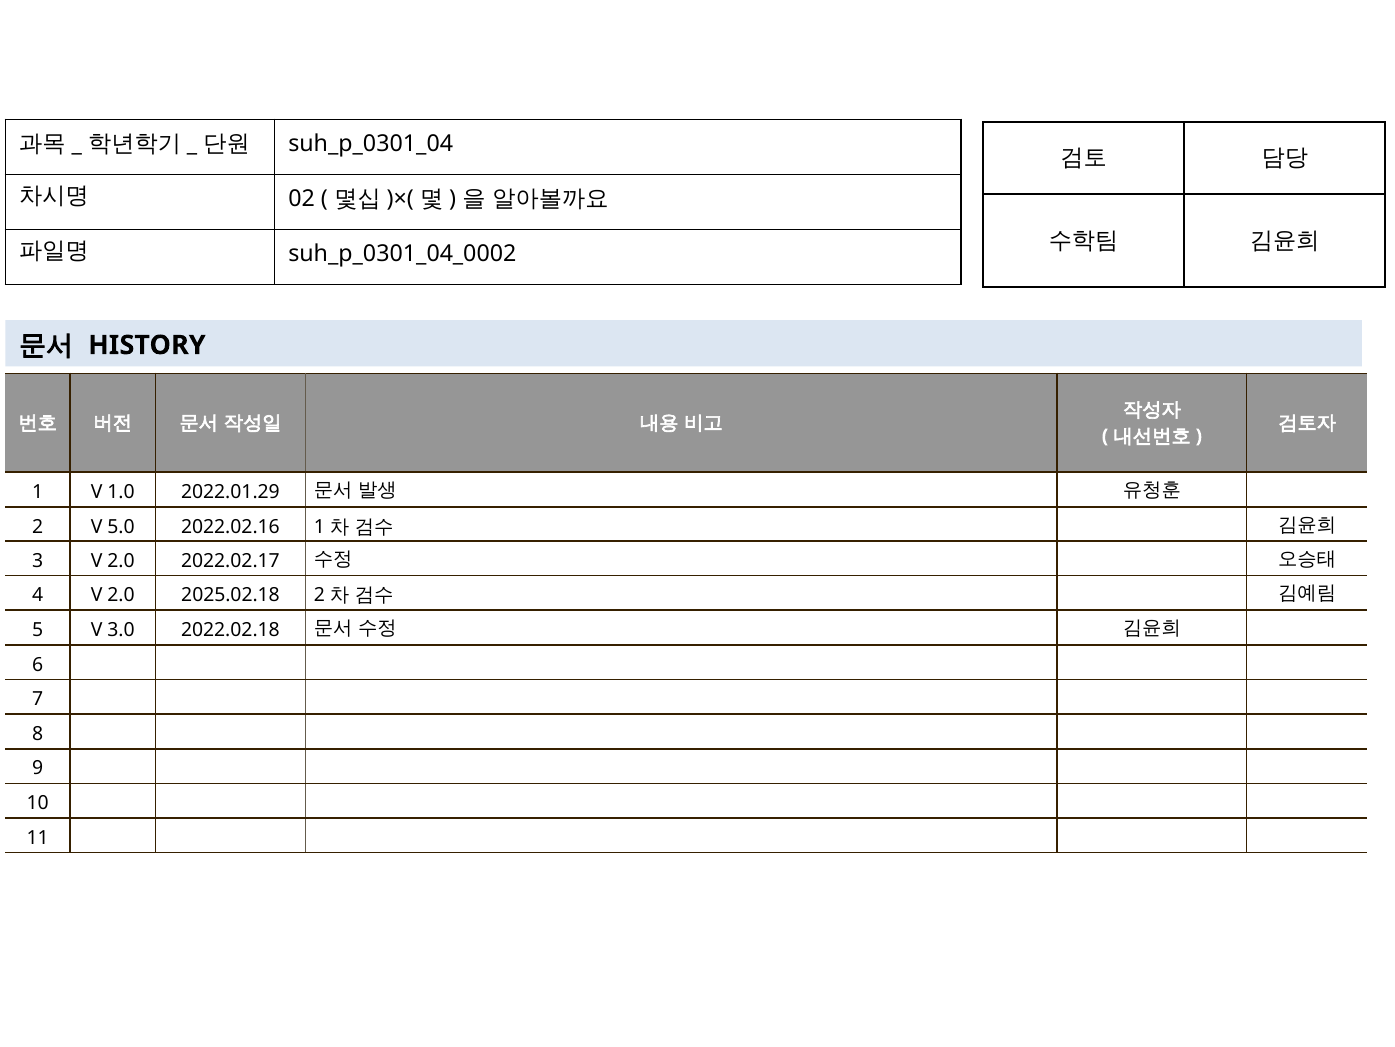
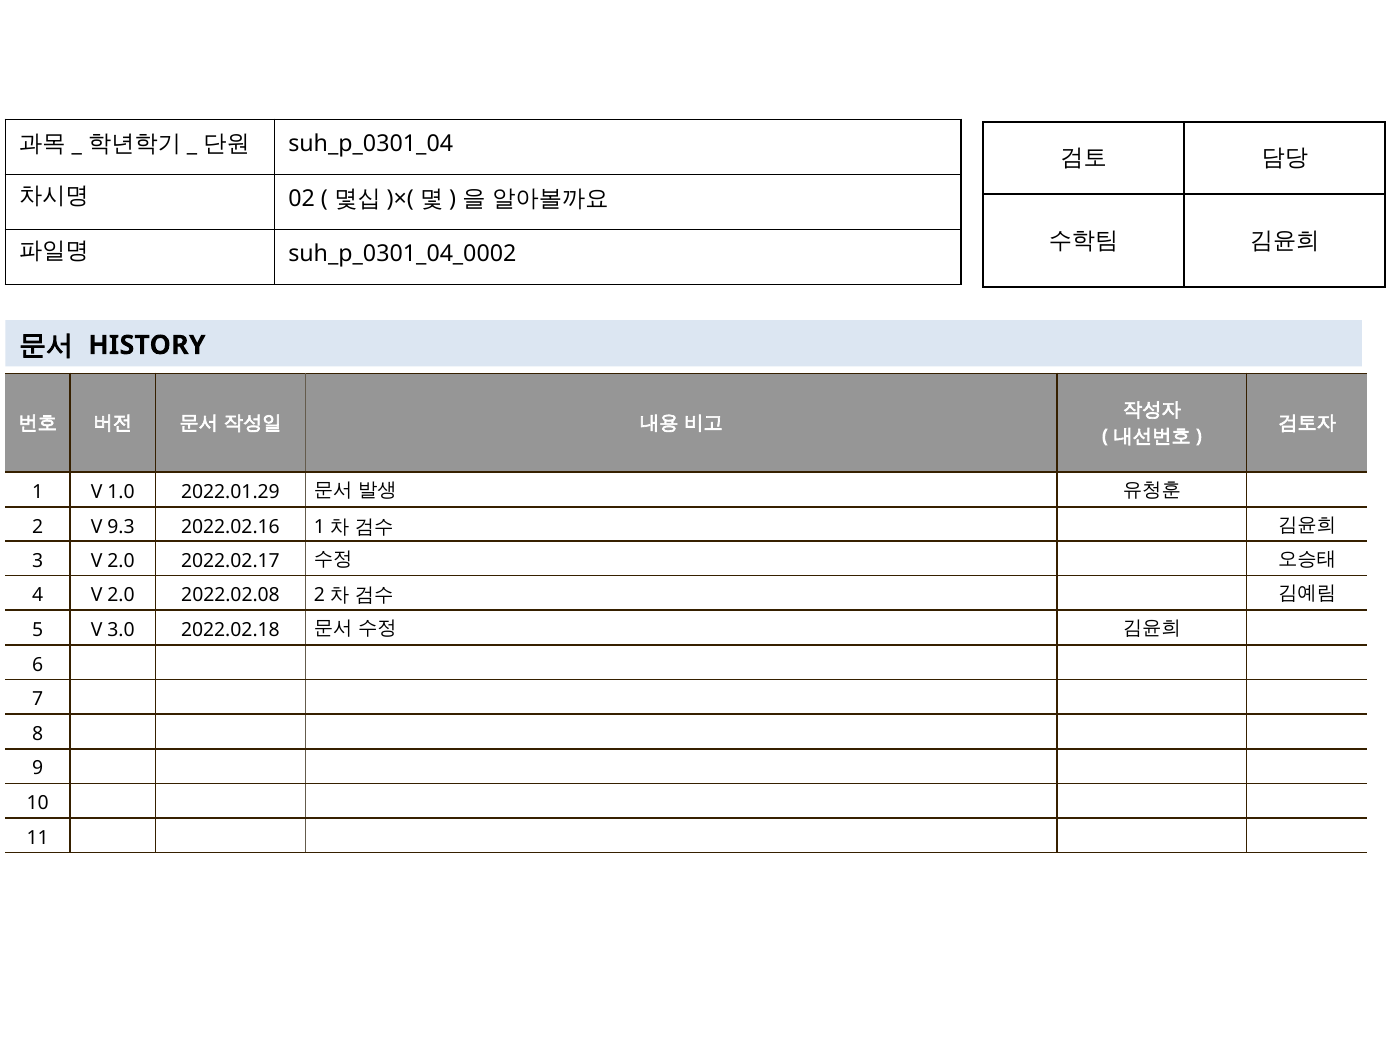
5.0: 5.0 -> 9.3 (121, 526)
2025.02.18: 2025.02.18 -> 2022.02.08 (231, 595)
